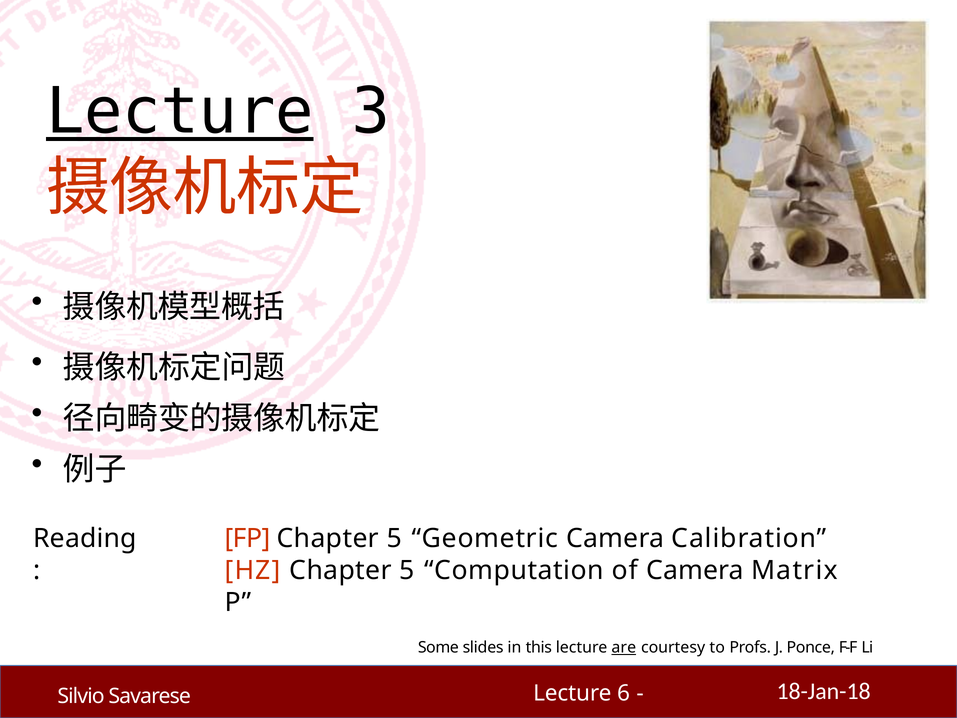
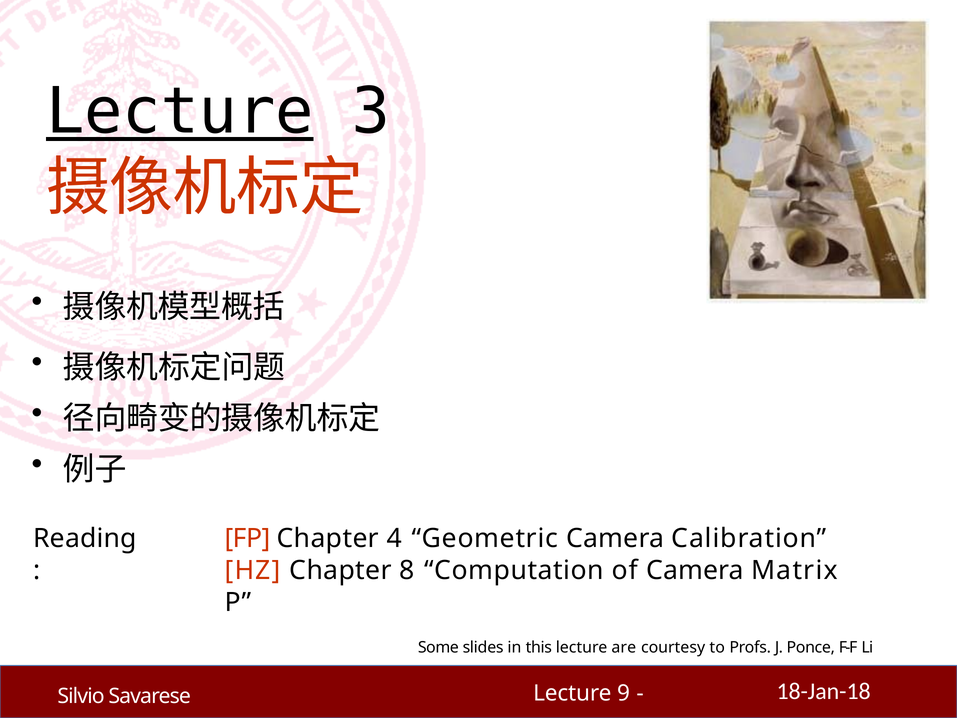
FP Chapter 5: 5 -> 4 (394, 538)
HZ Chapter 5: 5 -> 8 (407, 570)
are underline: present -> none (624, 647)
6: 6 -> 9 (624, 693)
